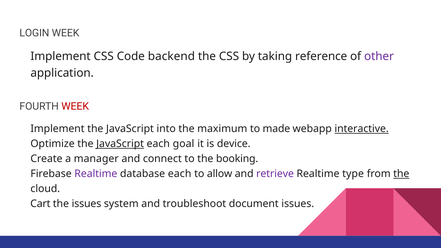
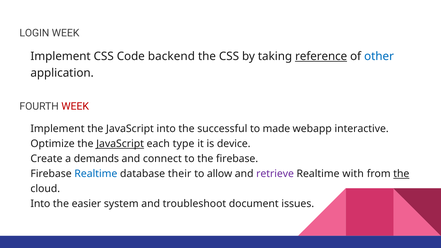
reference underline: none -> present (321, 56)
other colour: purple -> blue (379, 56)
maximum: maximum -> successful (222, 129)
interactive underline: present -> none (362, 129)
goal: goal -> type (184, 144)
manager: manager -> demands (96, 159)
the booking: booking -> firebase (237, 159)
Realtime colour: purple -> blue (96, 174)
database each: each -> their (180, 174)
type: type -> with (353, 174)
Cart: Cart -> Into (40, 204)
the issues: issues -> easier (86, 204)
